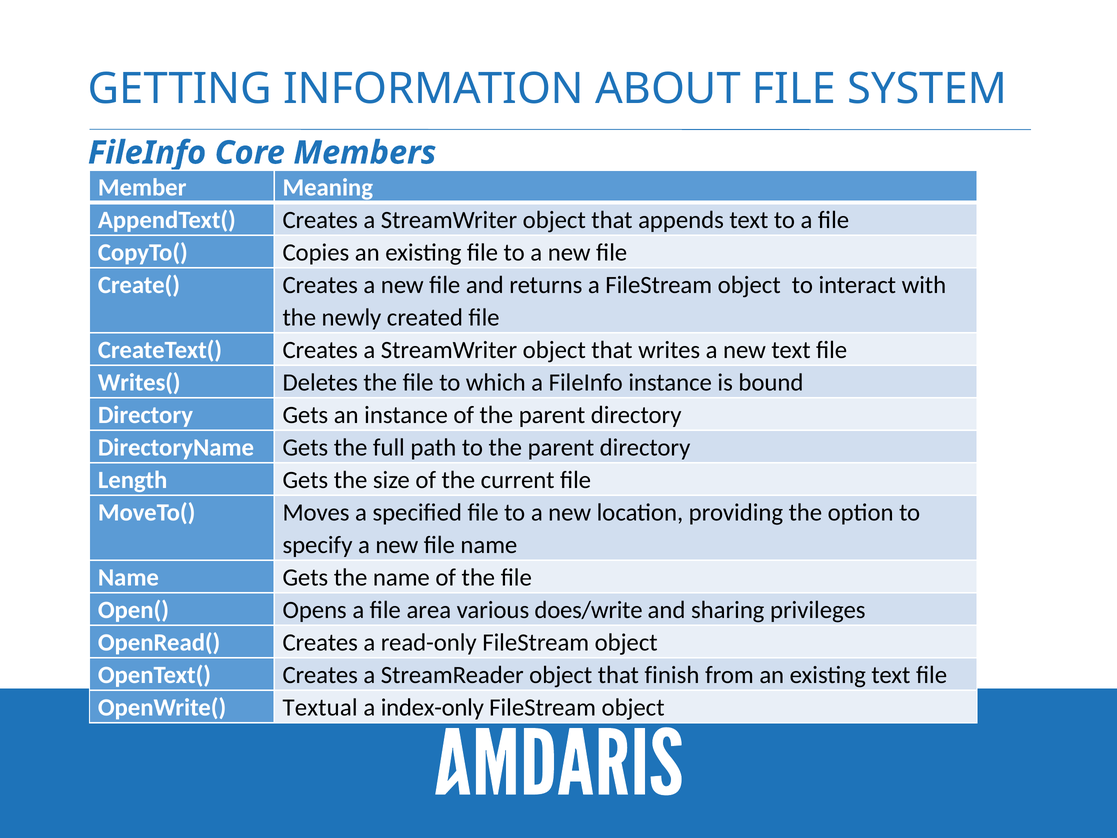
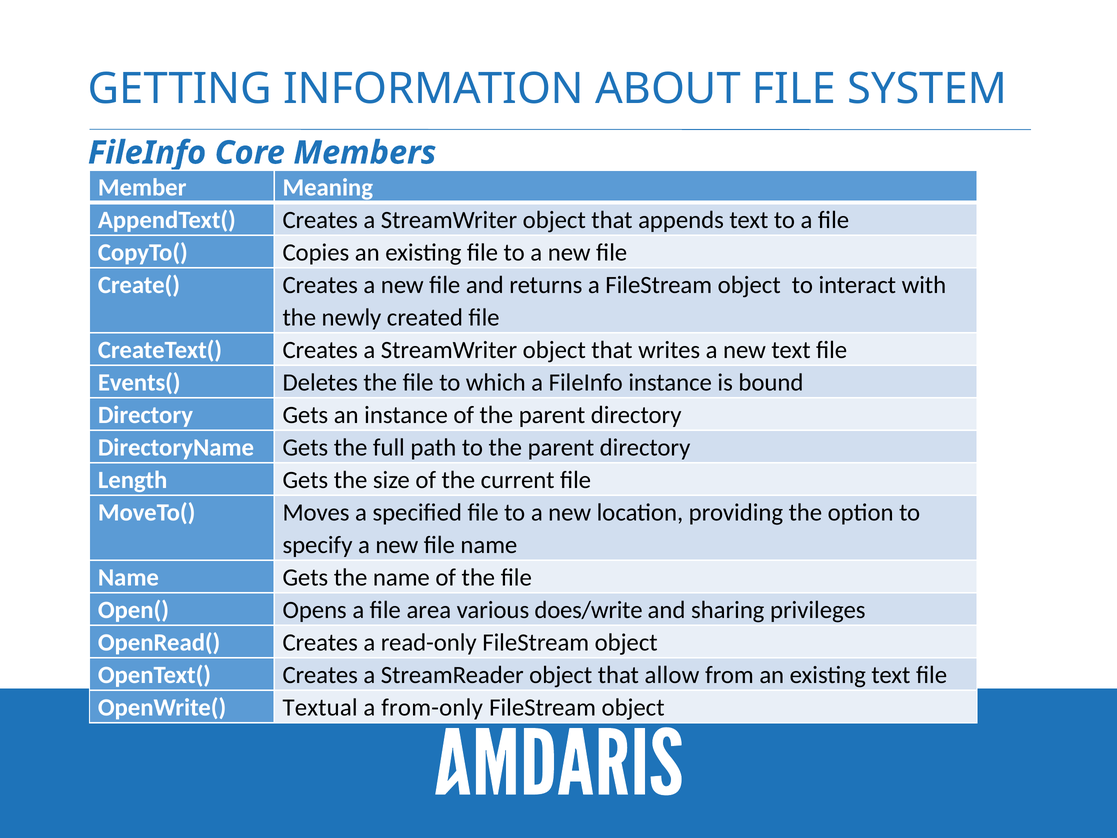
Writes(: Writes( -> Events( (139, 383)
finish: finish -> allow (672, 675)
index-only: index-only -> from-only (432, 708)
